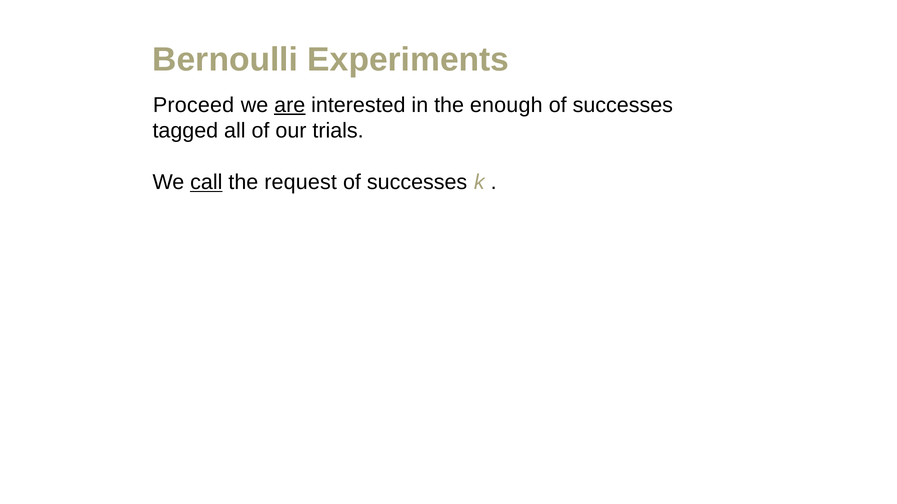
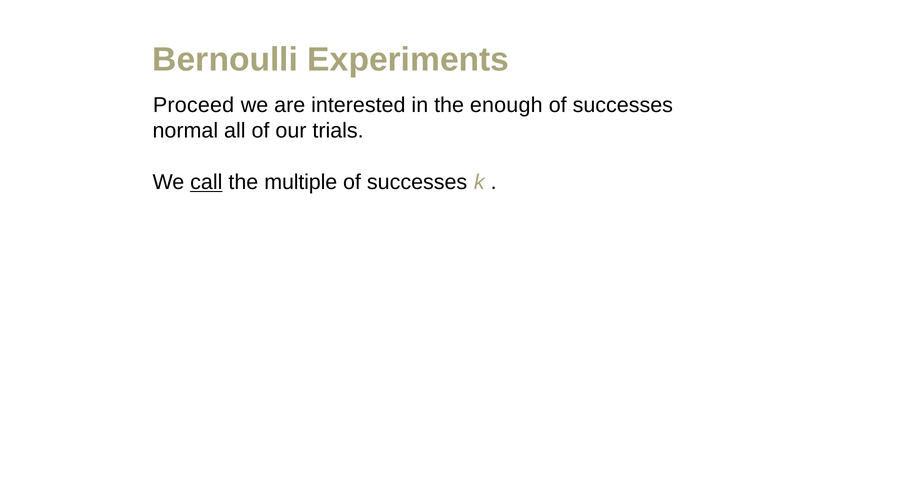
are underline: present -> none (290, 105)
tagged: tagged -> normal (185, 131)
request: request -> multiple (301, 183)
